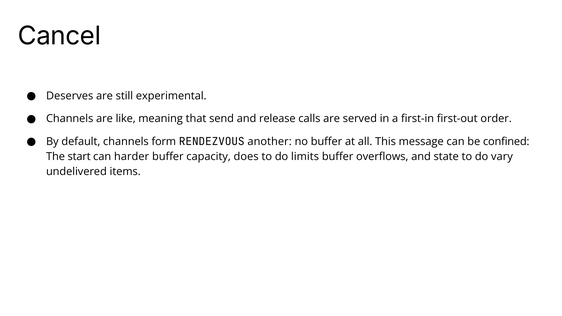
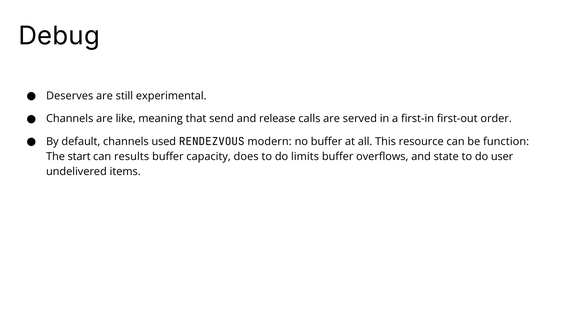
Cancel: Cancel -> Debug (59, 36)
form: form -> used (164, 142)
another: another -> modern (270, 142)
message: message -> resource (421, 142)
confined: confined -> function (506, 142)
harder: harder -> results (132, 157)
vary: vary -> user (502, 157)
